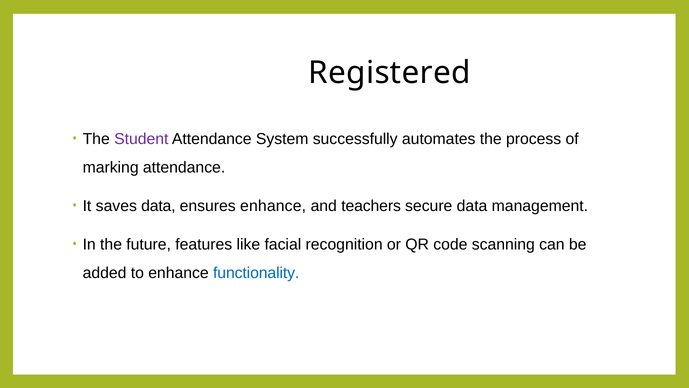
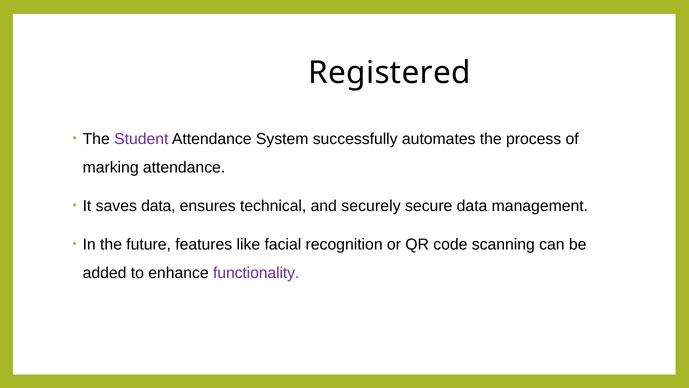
ensures enhance: enhance -> technical (273, 206)
teachers: teachers -> securely (371, 206)
functionality colour: blue -> purple (256, 273)
